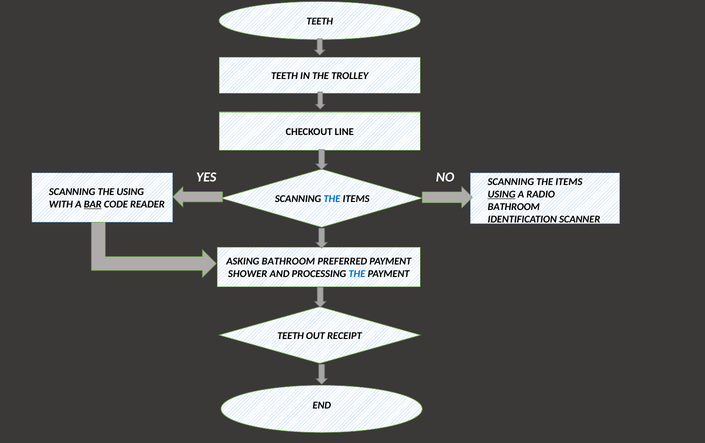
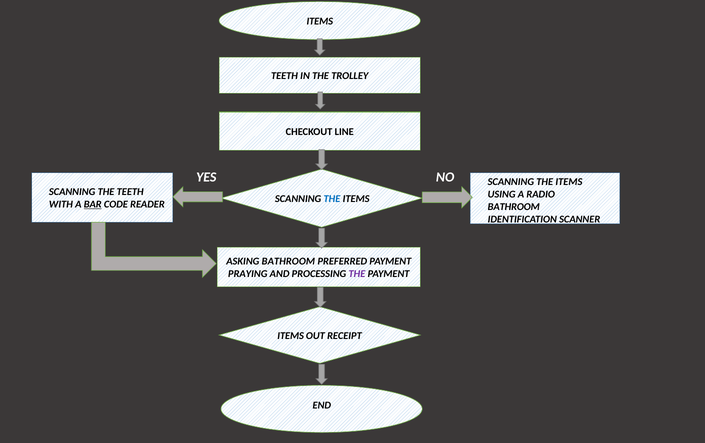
TEETH: TEETH -> ITEMS (320, 21)
THE USING: USING -> TEETH (130, 192)
USING underline: present -> none (502, 194)
SHOWER: SHOWER -> PRAYING (248, 274)
THE colour: blue -> purple (357, 274)
TEETH: TEETH -> ITEMS (291, 336)
